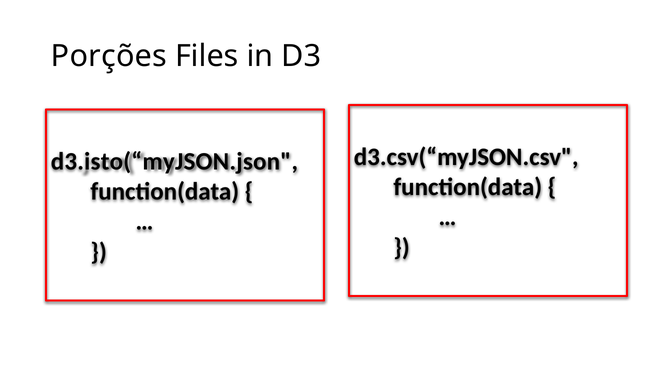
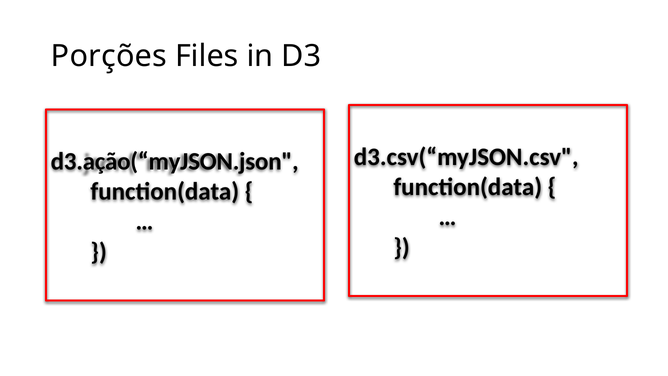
d3.isto(“myJSON.json: d3.isto(“myJSON.json -> d3.ação(“myJSON.json (175, 161)
